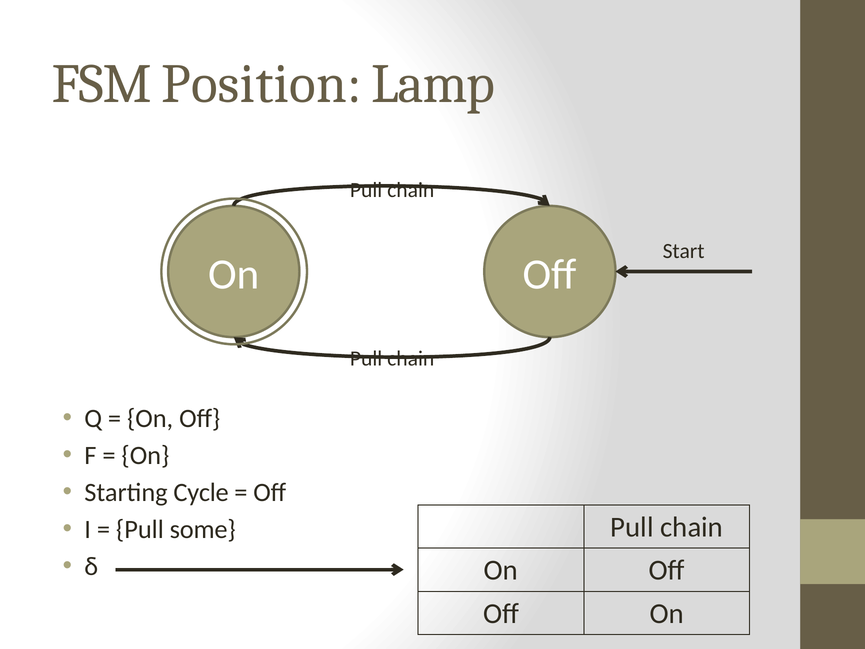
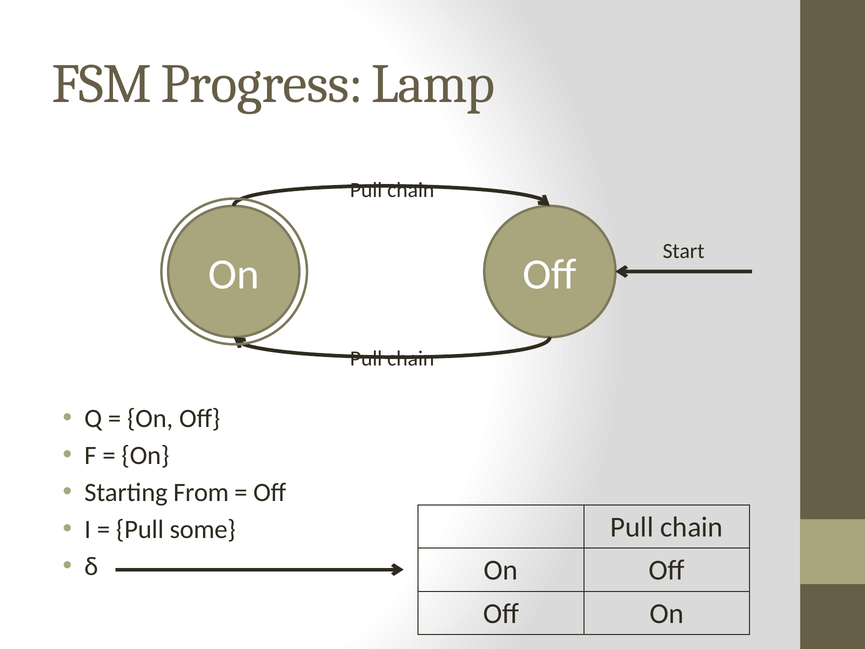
Position: Position -> Progress (262, 84)
Cycle: Cycle -> From (201, 492)
